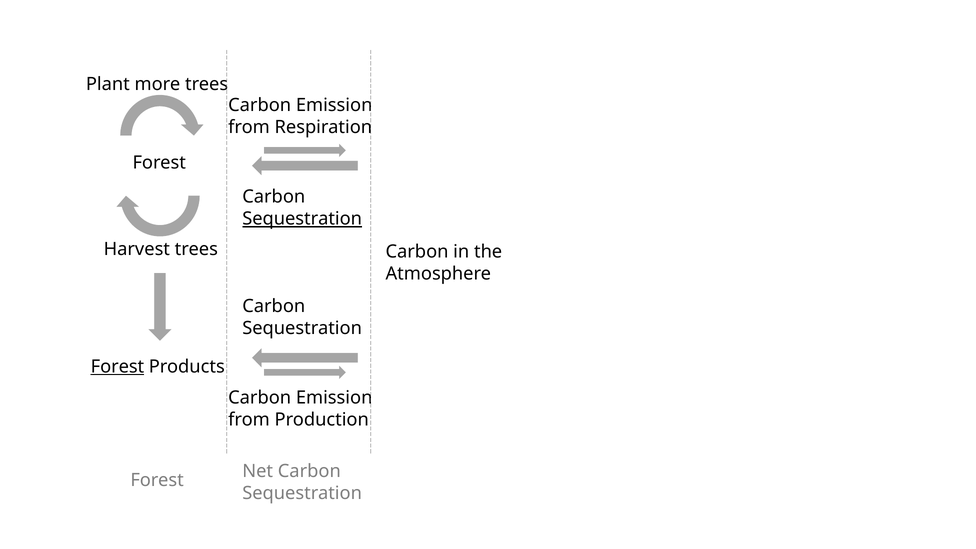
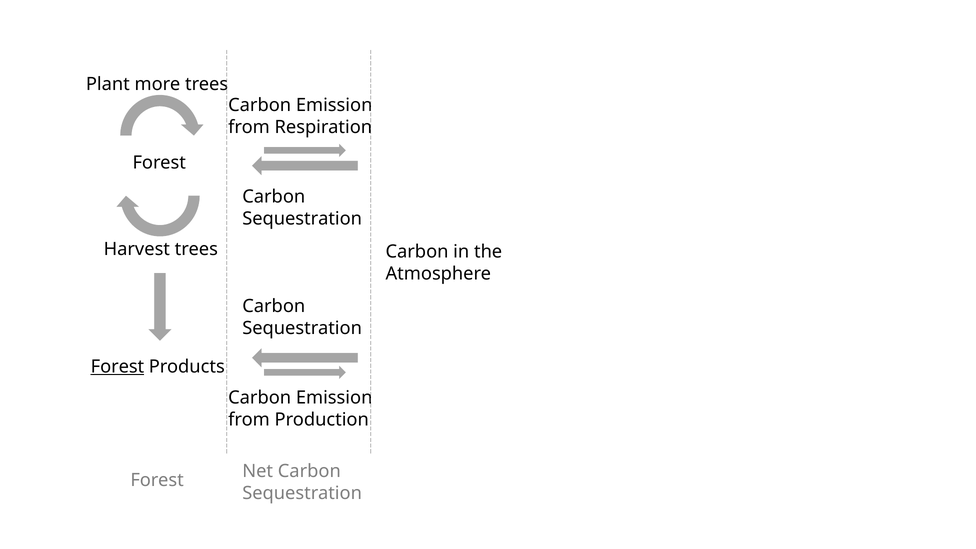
Sequestration underline: present -> none (302, 219)
